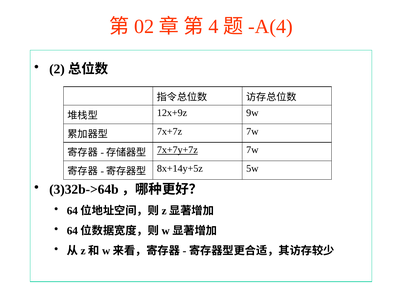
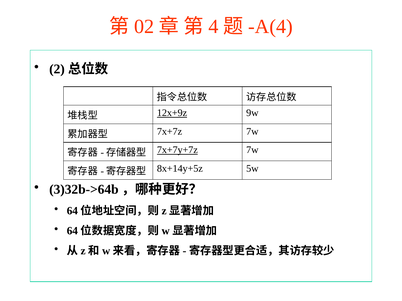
12x+9z underline: none -> present (172, 113)
